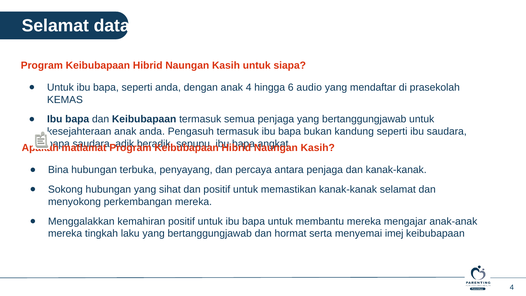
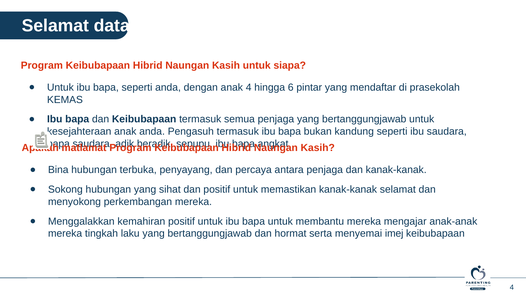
audio: audio -> pintar (309, 87)
